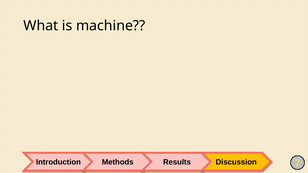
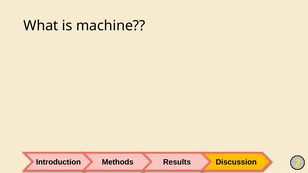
7: 7 -> 2 (298, 164)
